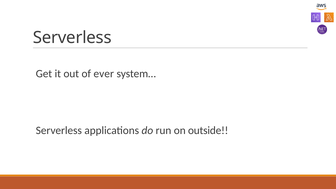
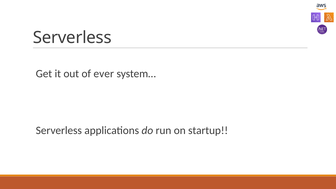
outside: outside -> startup (208, 130)
